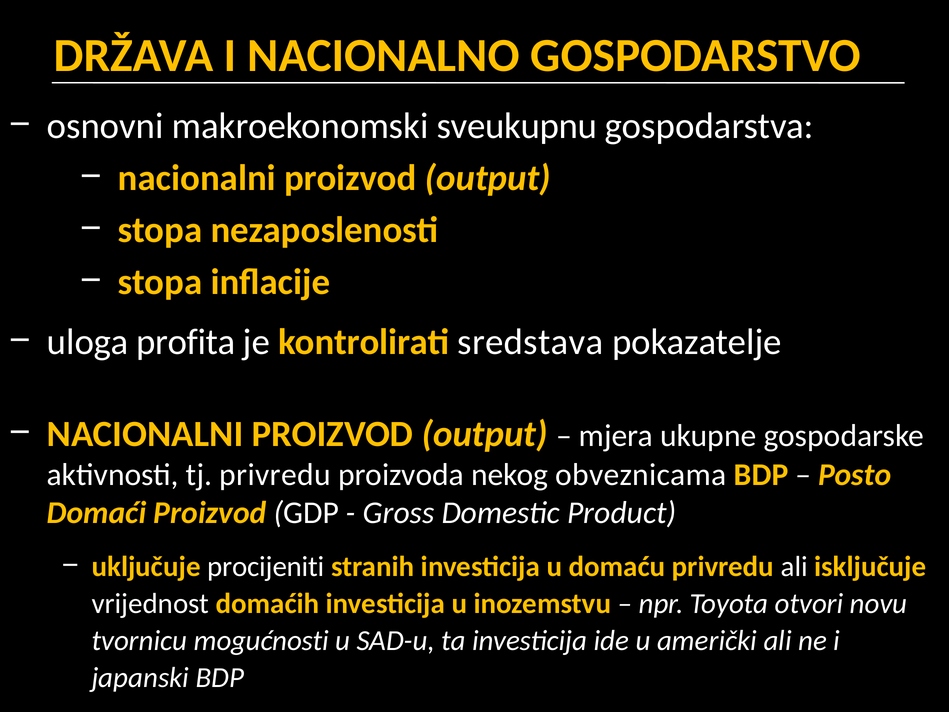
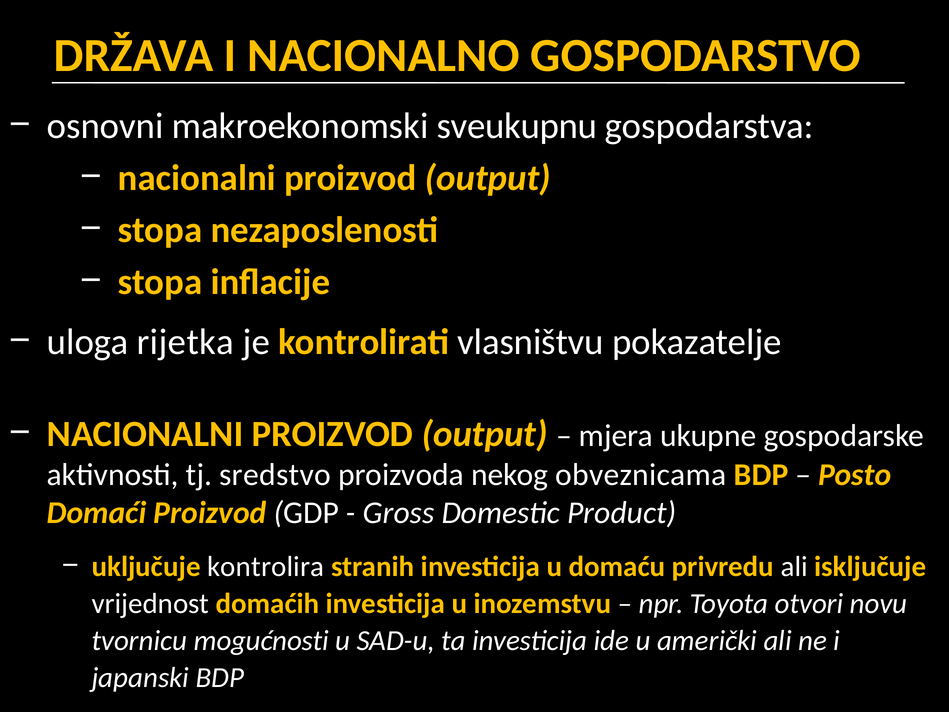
profita: profita -> rijetka (185, 342)
sredstava: sredstava -> vlasništvu (531, 342)
tj privredu: privredu -> sredstvo (275, 475)
procijeniti: procijeniti -> kontrolira (266, 567)
